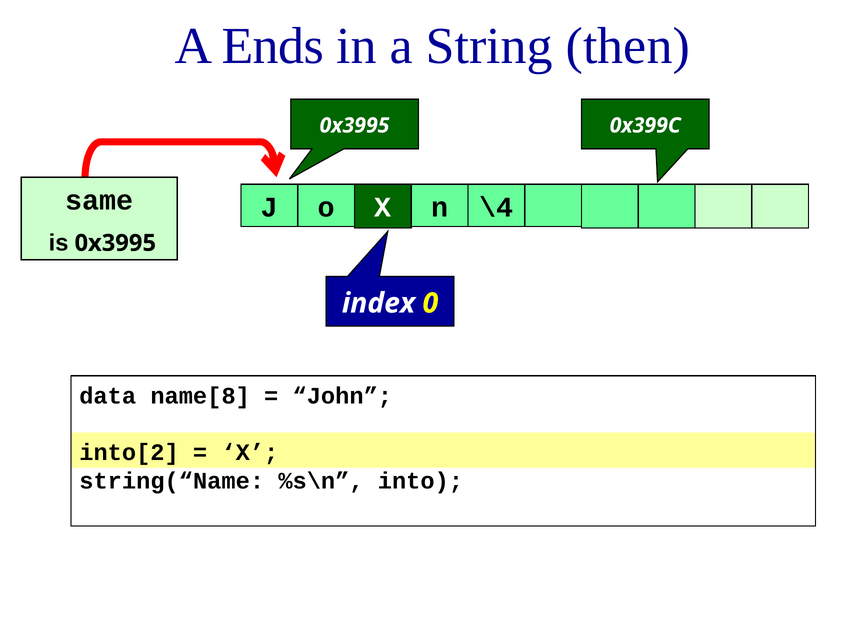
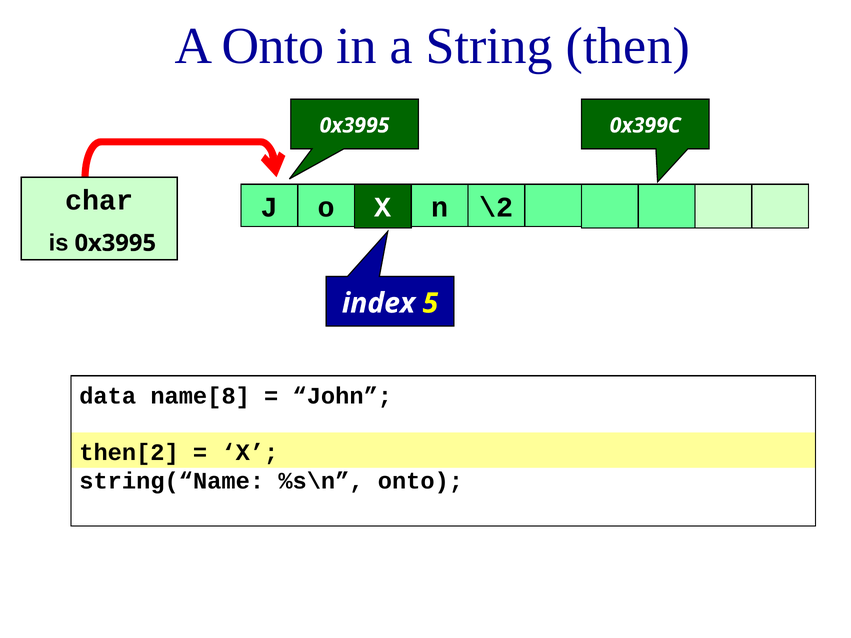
A Ends: Ends -> Onto (273, 46)
same: same -> char (99, 200)
\4: \4 -> \2 (496, 208)
0: 0 -> 5 (430, 303)
into[2: into[2 -> then[2 (129, 453)
%s\n into: into -> onto (420, 481)
